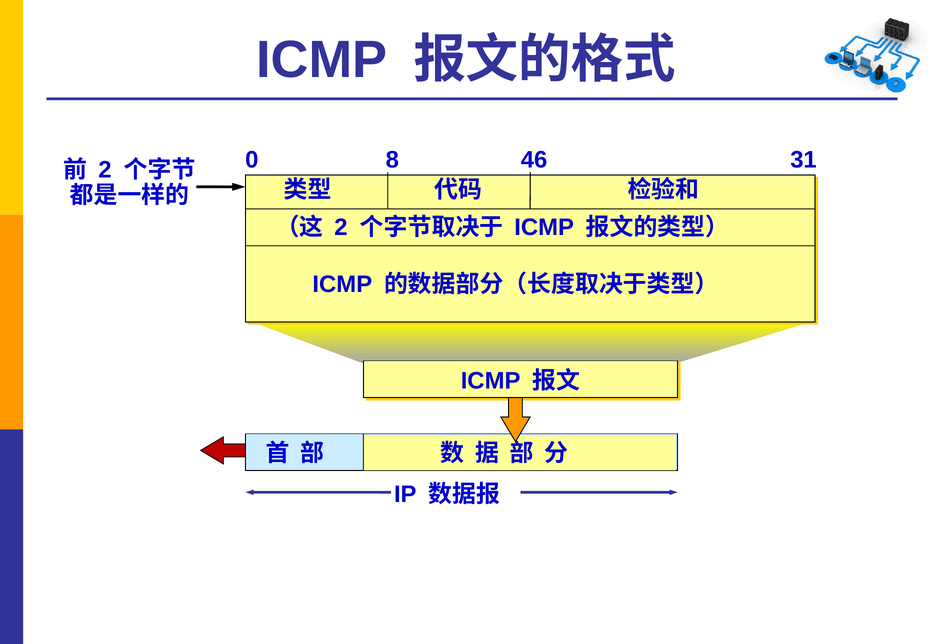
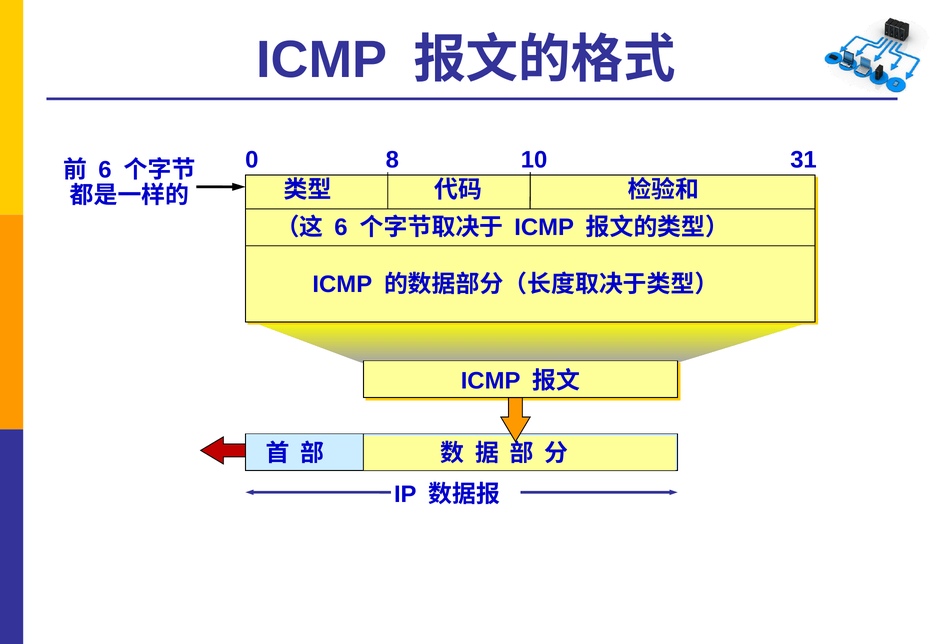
46: 46 -> 10 (534, 160)
2: 2 -> 6 (105, 170)
2: 2 -> 6 (341, 227)
